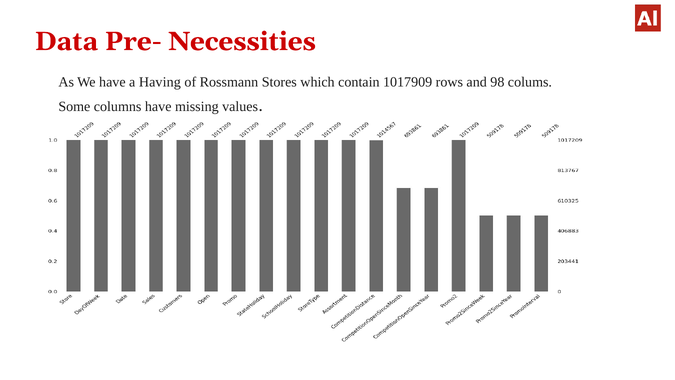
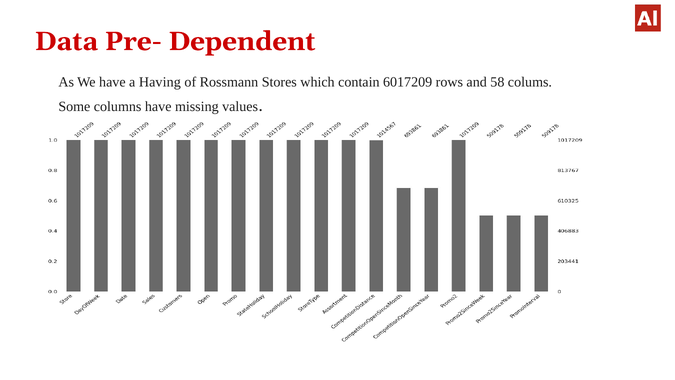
Necessities: Necessities -> Dependent (242, 41)
1017909: 1017909 -> 6017209 (408, 82)
98: 98 -> 58 (497, 82)
